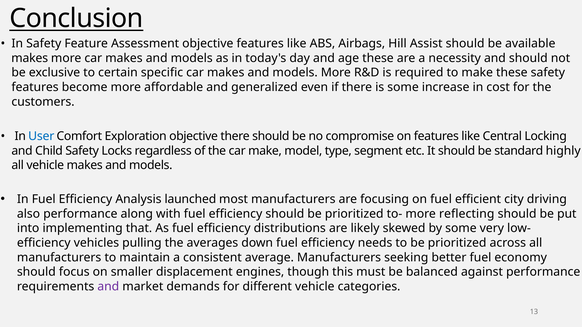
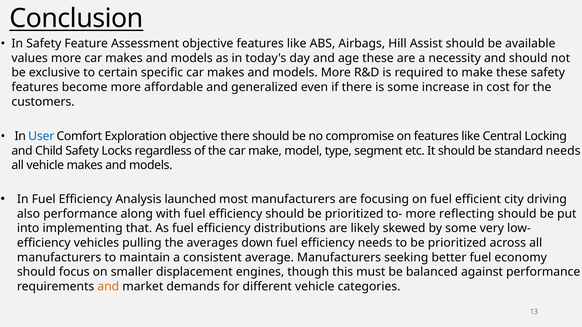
makes: makes -> values (30, 58)
standard highly: highly -> needs (563, 151)
and colour: purple -> orange (108, 287)
